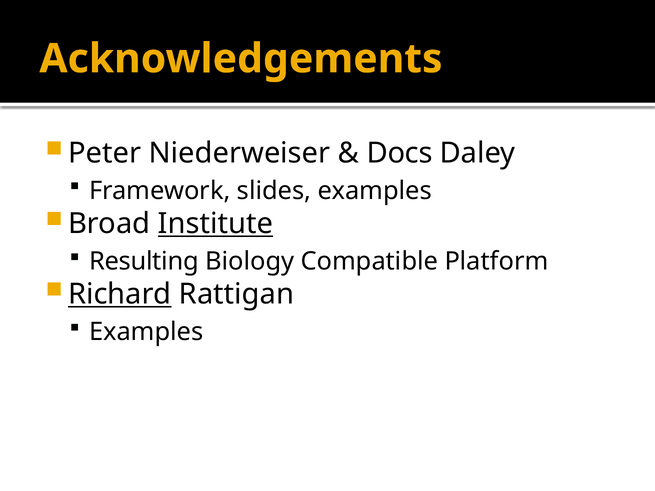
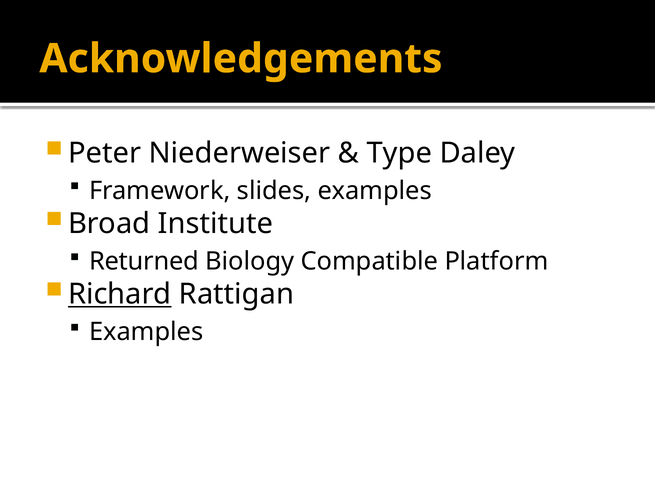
Docs: Docs -> Type (399, 153)
Institute underline: present -> none (216, 224)
Resulting: Resulting -> Returned (144, 261)
